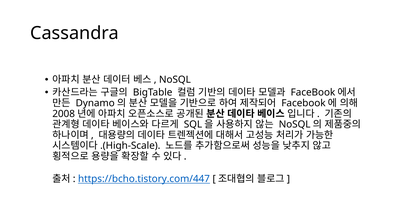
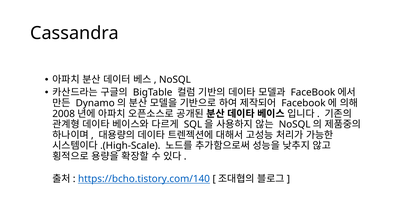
https://bcho.tistory.com/447: https://bcho.tistory.com/447 -> https://bcho.tistory.com/140 (144, 179)
